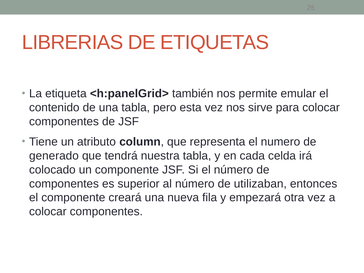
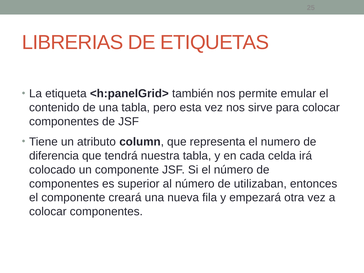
generado: generado -> diferencia (54, 156)
